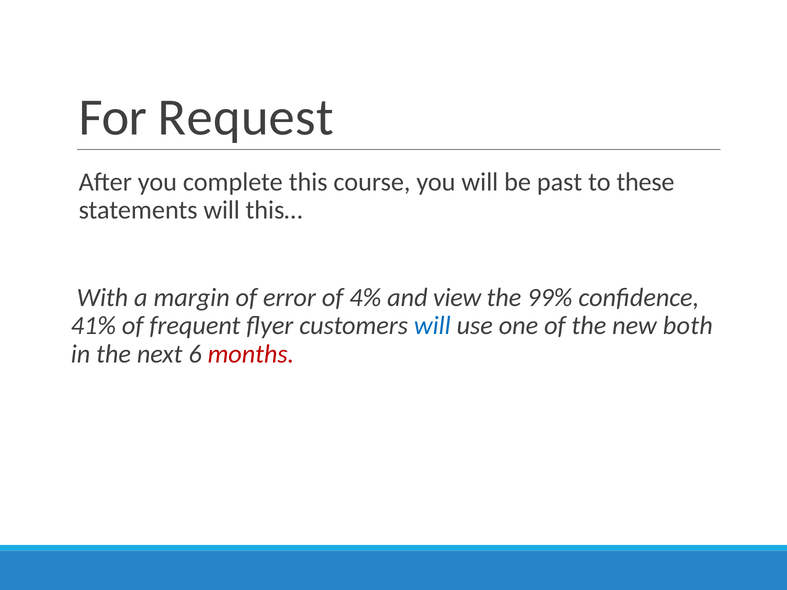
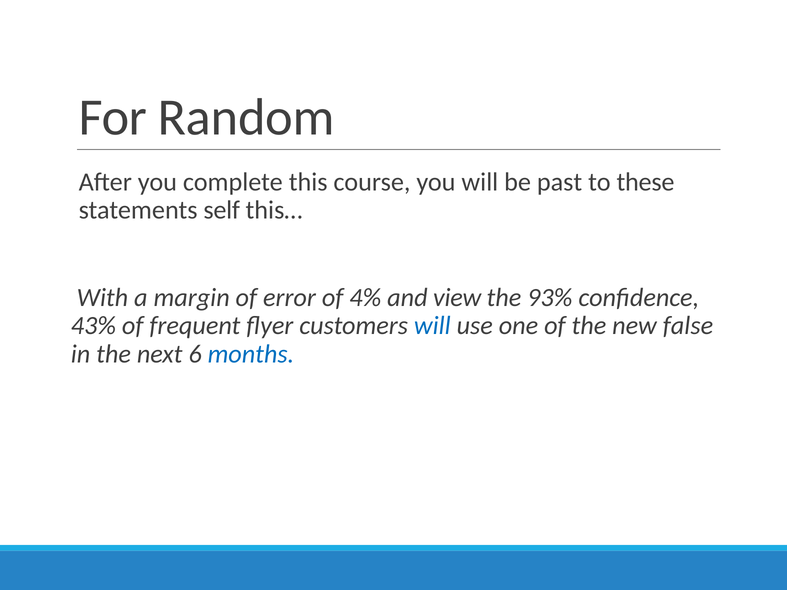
Request: Request -> Random (246, 118)
statements will: will -> self (222, 210)
99%: 99% -> 93% (550, 297)
41%: 41% -> 43% (93, 326)
both: both -> false (688, 326)
months colour: red -> blue (251, 354)
